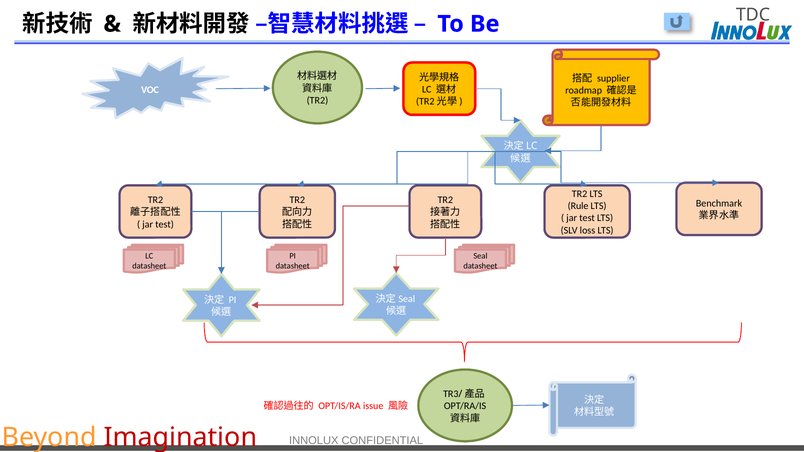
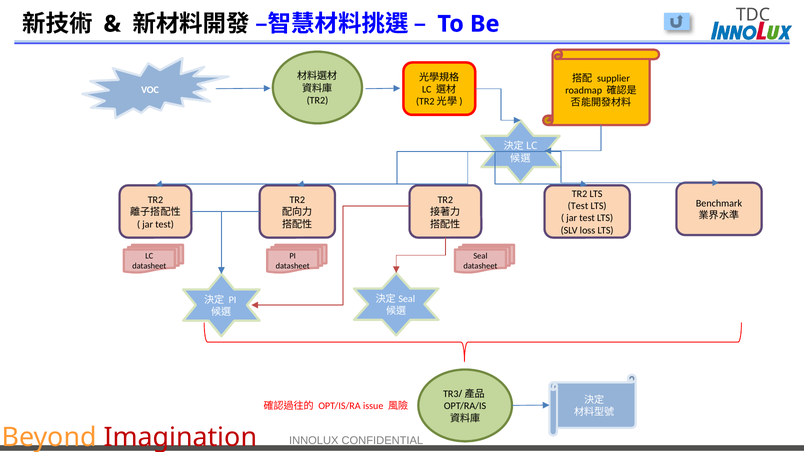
Rule: Rule -> Test (578, 206)
